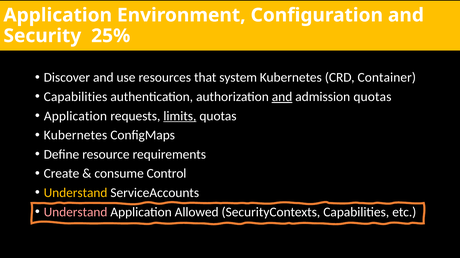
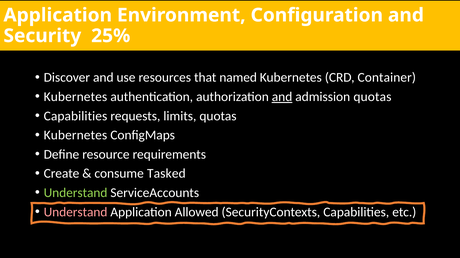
system: system -> named (238, 78)
Capabilities: Capabilities -> Kubernetes (75, 97)
Application: Application -> Capabilities (75, 116)
limits underline: present -> none (180, 116)
Control: Control -> Tasked (166, 174)
Understand colour: yellow -> light green (76, 193)
